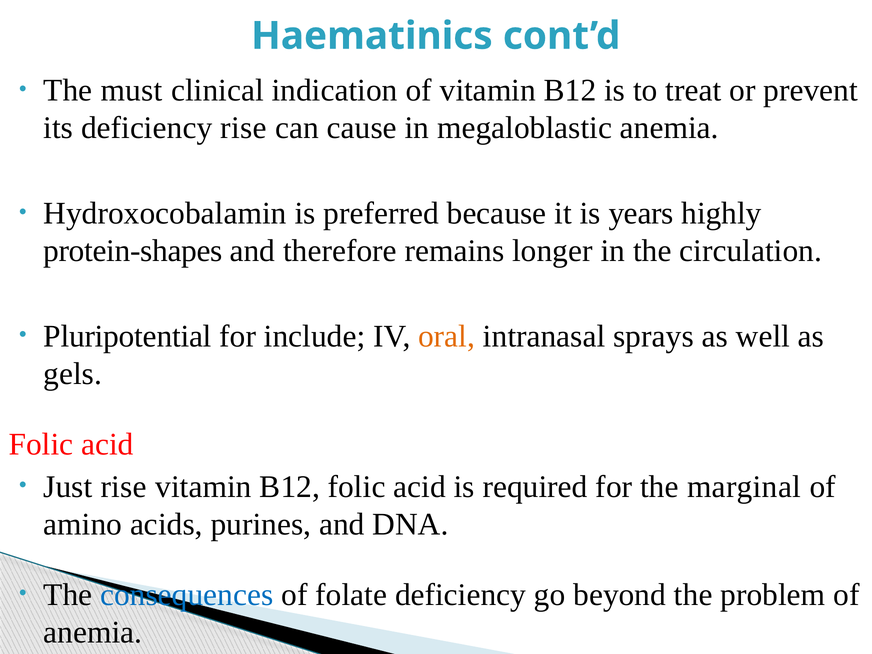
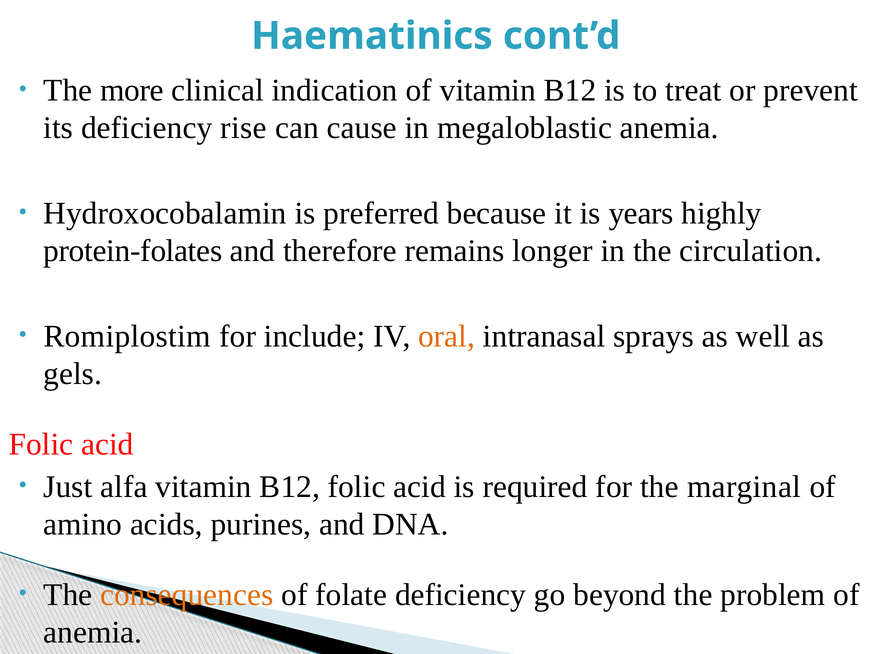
must: must -> more (132, 90)
protein-shapes: protein-shapes -> protein-folates (133, 251)
Pluripotential: Pluripotential -> Romiplostim (127, 336)
Just rise: rise -> alfa (124, 487)
consequences colour: blue -> orange (187, 595)
